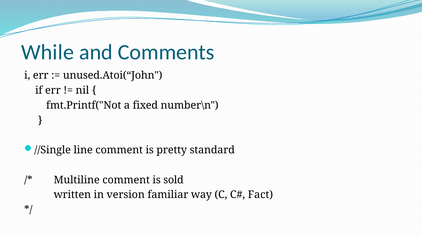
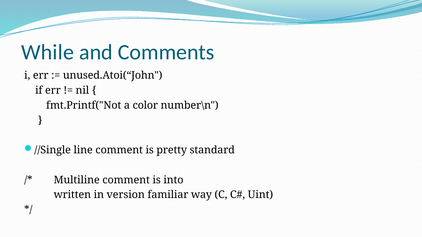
fixed: fixed -> color (145, 105)
sold: sold -> into (173, 180)
Fact: Fact -> Uint (260, 195)
